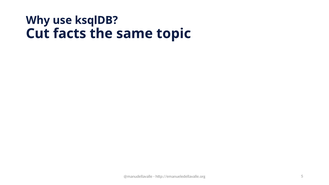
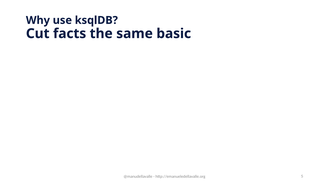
topic: topic -> basic (174, 34)
